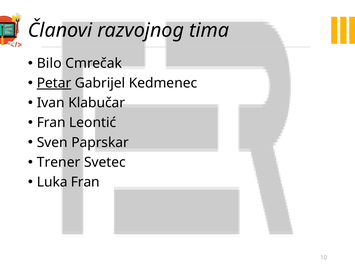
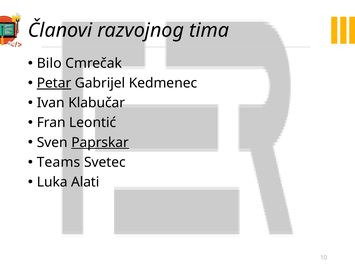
Paprskar underline: none -> present (100, 143)
Trener: Trener -> Teams (59, 162)
Luka Fran: Fran -> Alati (85, 182)
